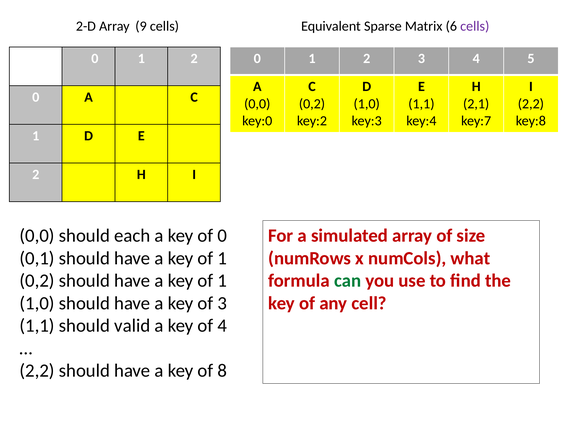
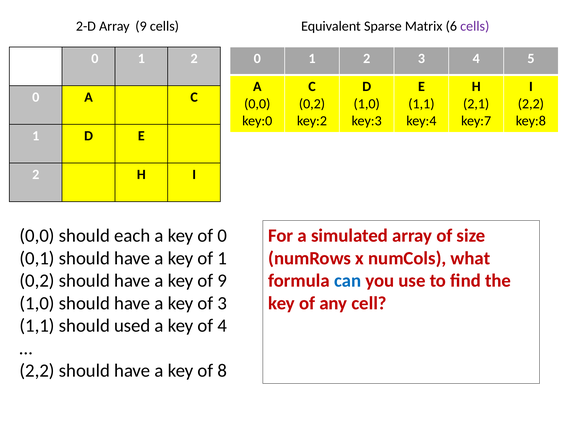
1: 1 -> 9 (222, 281)
can colour: green -> blue (348, 281)
valid: valid -> used (132, 326)
